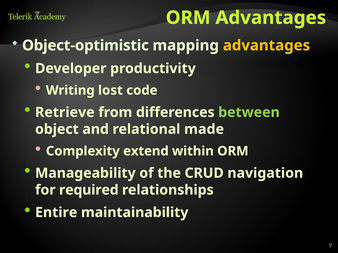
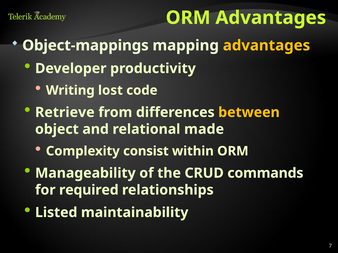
Object-optimistic: Object-optimistic -> Object-mappings (85, 46)
between colour: light green -> yellow (249, 113)
extend: extend -> consist (146, 151)
navigation: navigation -> commands (265, 173)
Entire: Entire -> Listed (56, 213)
